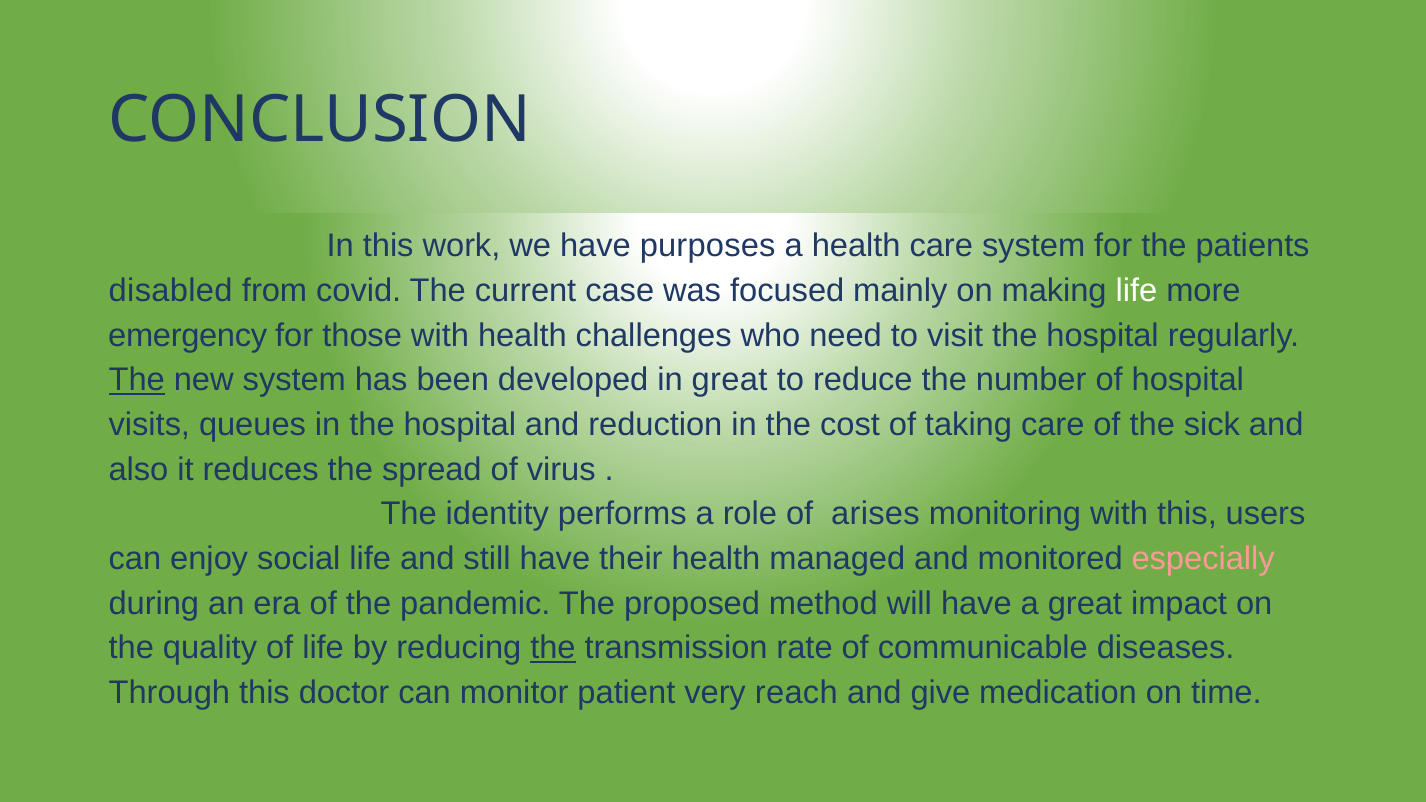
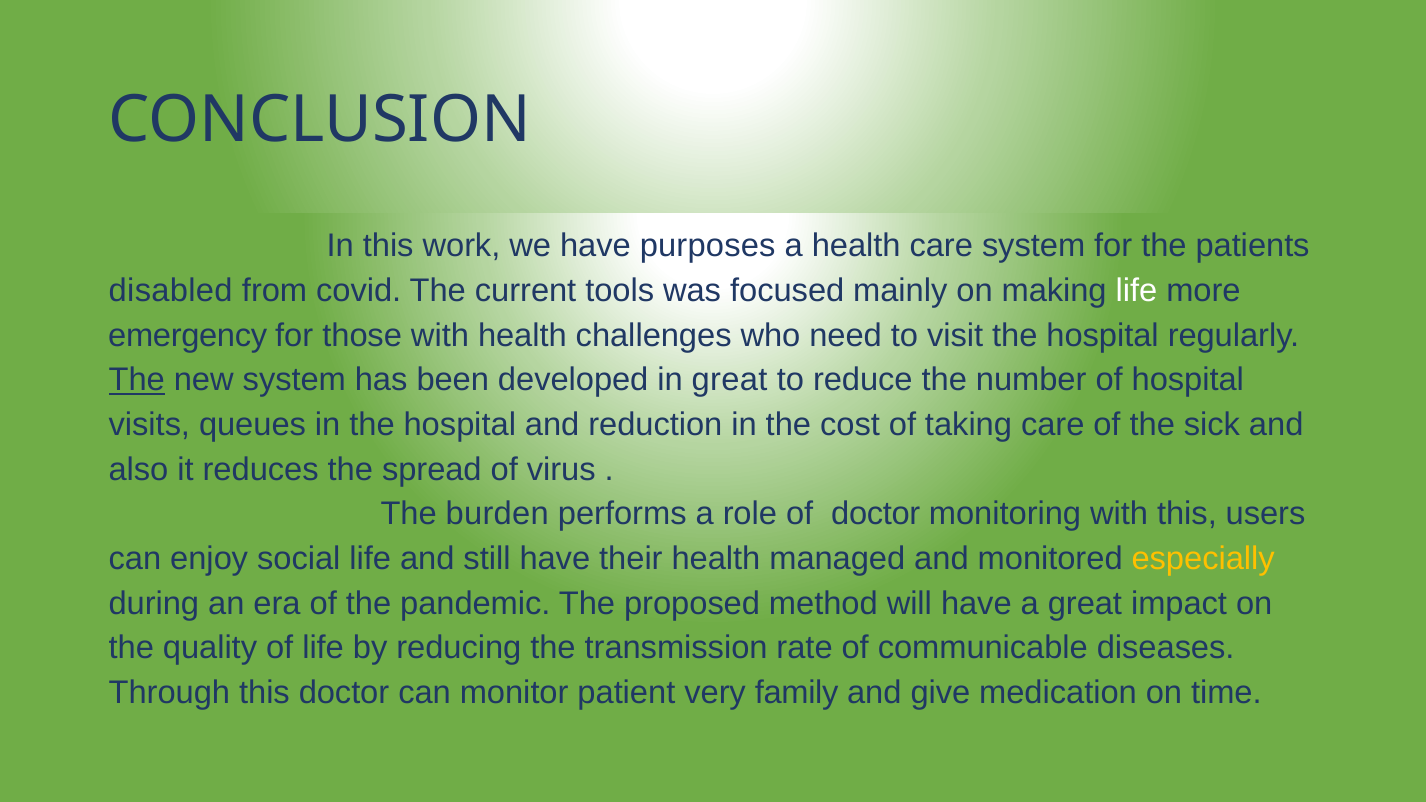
case: case -> tools (620, 291)
identity: identity -> burden (497, 514)
of arises: arises -> doctor (876, 514)
especially colour: pink -> yellow (1203, 559)
the underline: present -> none (553, 648)
reach: reach -> family (797, 693)
